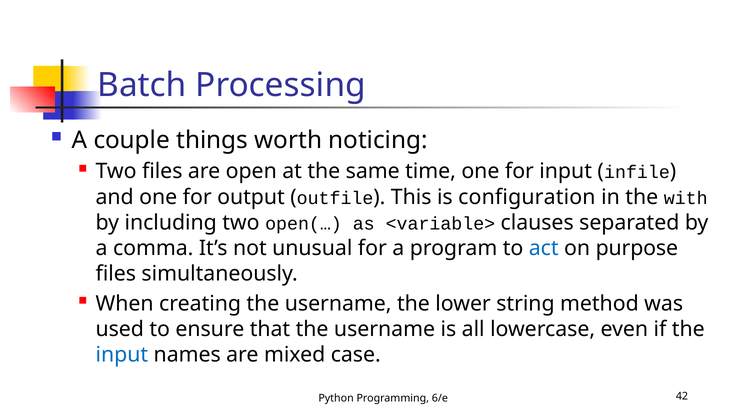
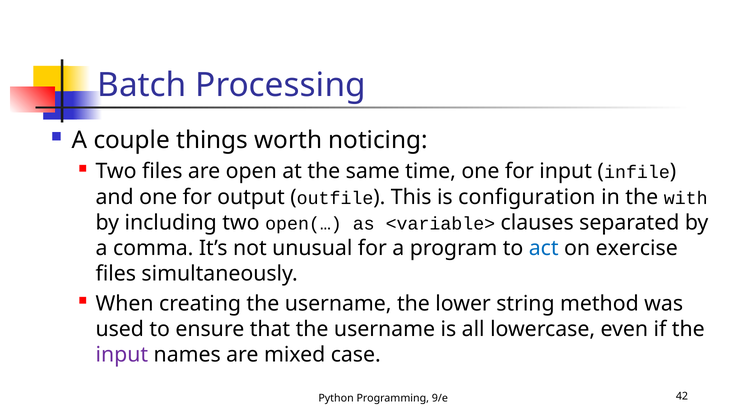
purpose: purpose -> exercise (637, 248)
input colour: blue -> purple (122, 355)
6/e: 6/e -> 9/e (440, 398)
